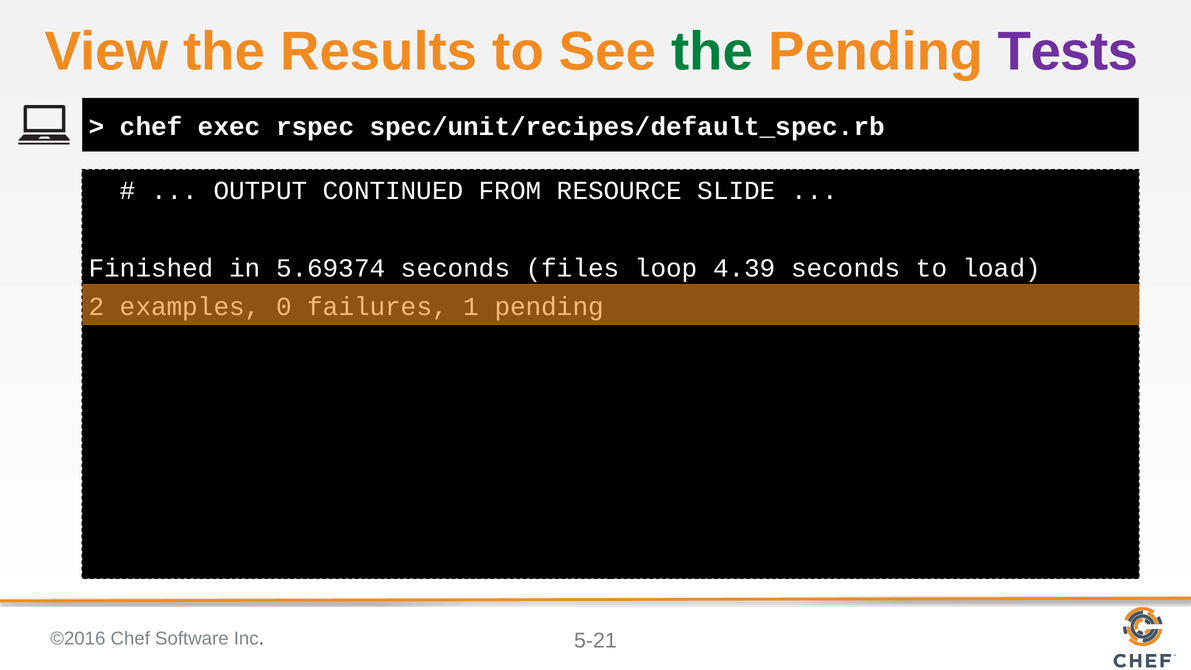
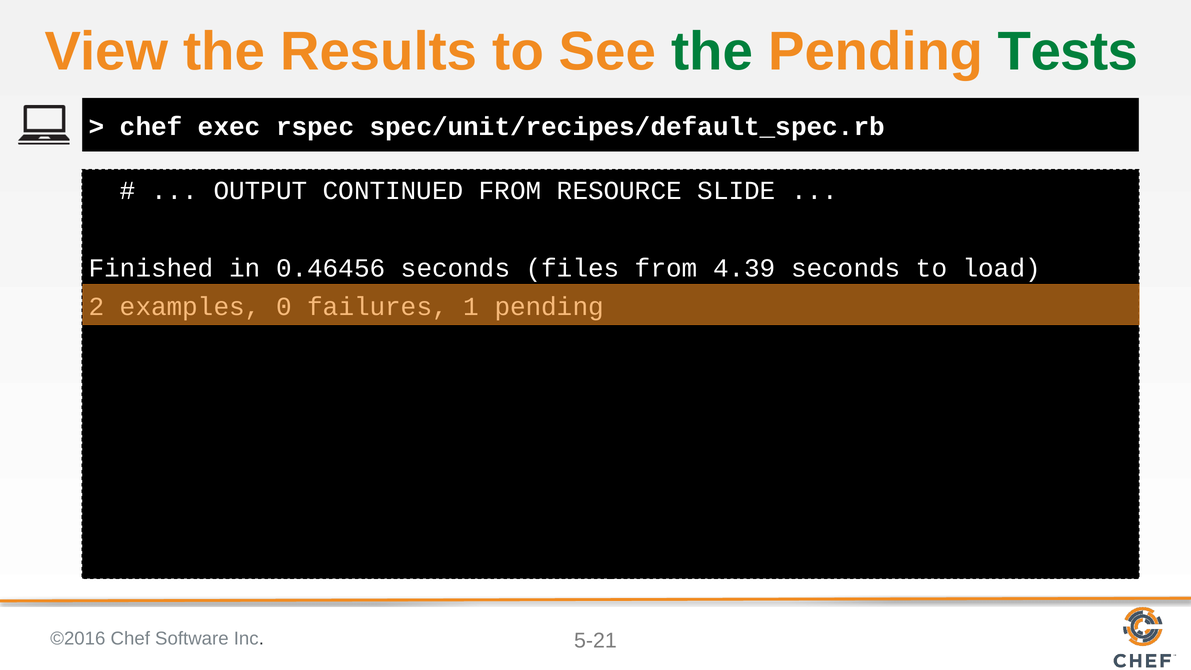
Tests colour: purple -> green (1068, 51)
5.69374: 5.69374 -> 0.46456 (331, 268)
files loop: loop -> from (666, 268)
